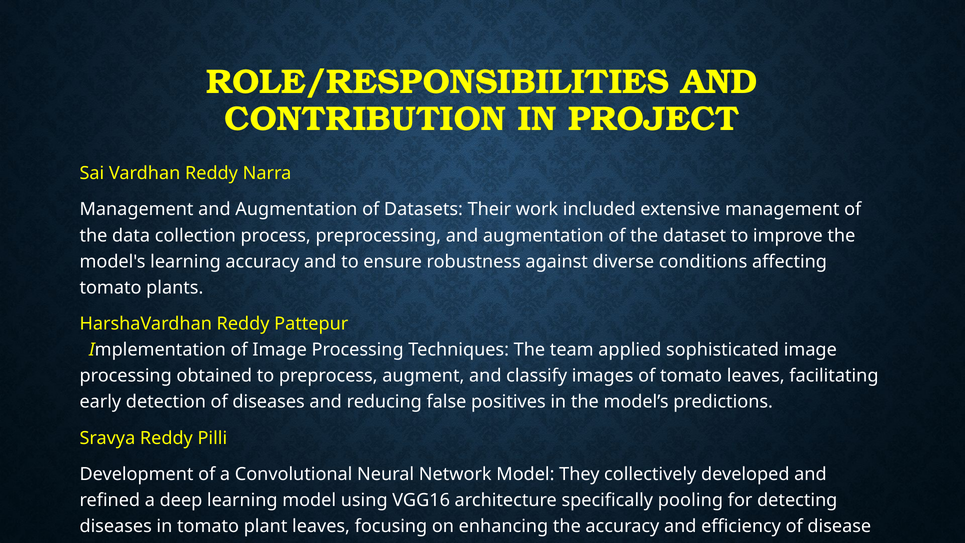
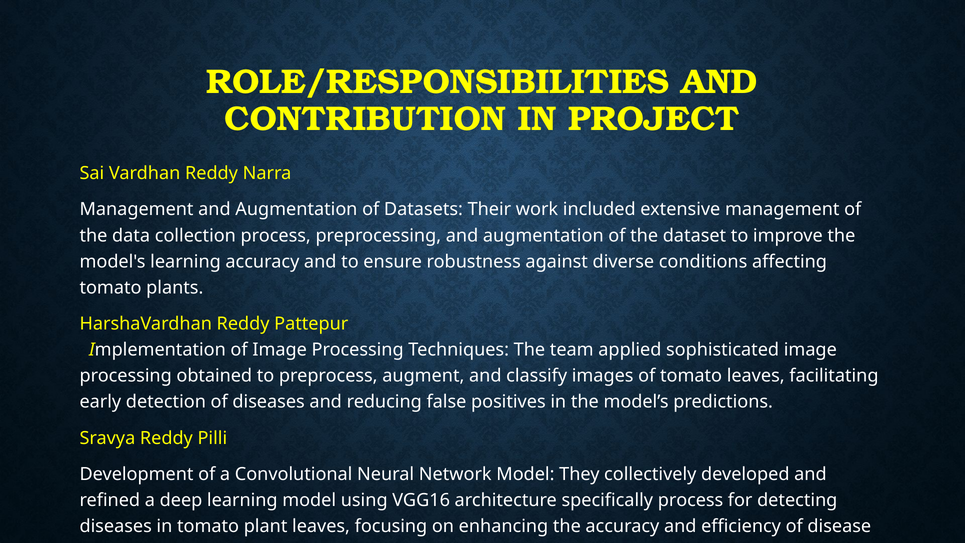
specifically pooling: pooling -> process (691, 500)
